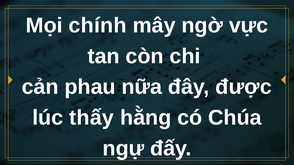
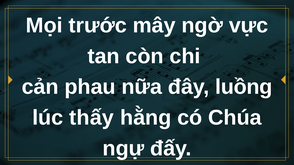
chính: chính -> trước (98, 25)
được: được -> luồng (244, 87)
